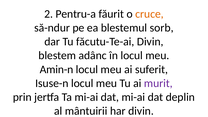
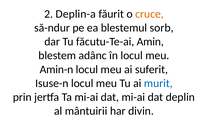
Pentru-a: Pentru-a -> Deplin-a (76, 14)
făcutu-Te-ai Divin: Divin -> Amin (150, 42)
murit colour: purple -> blue (158, 83)
